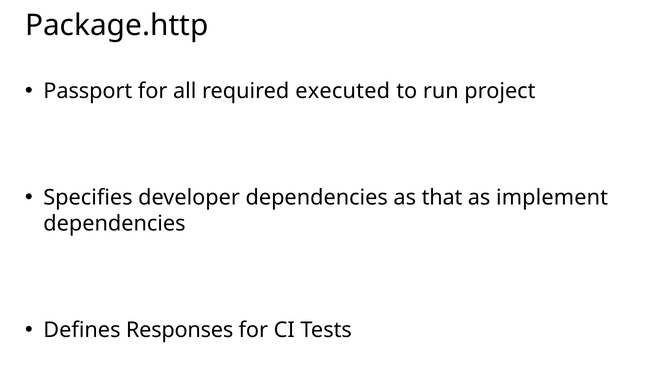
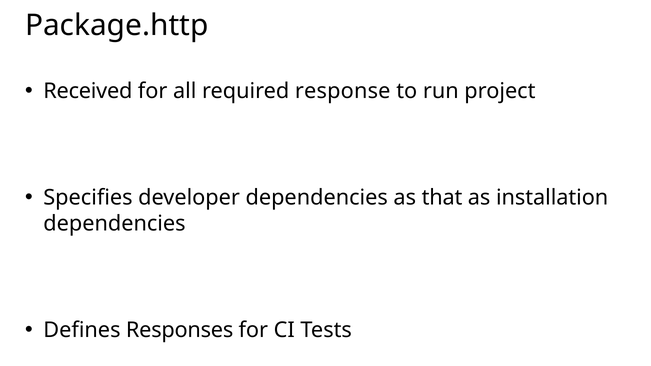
Passport: Passport -> Received (88, 91)
executed: executed -> response (343, 91)
implement: implement -> installation (552, 198)
